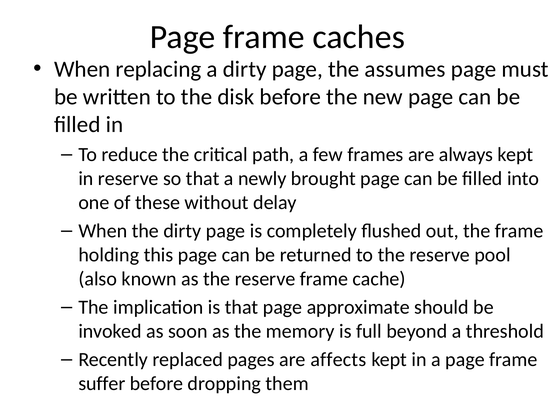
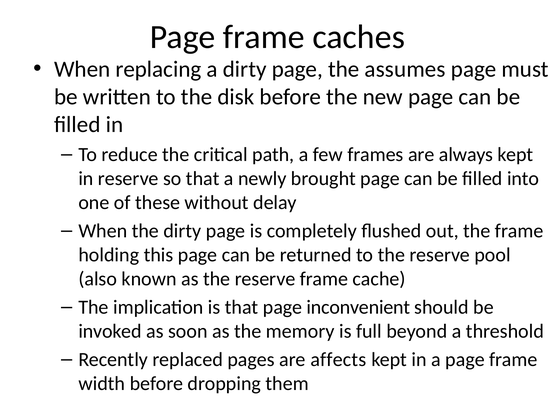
approximate: approximate -> inconvenient (358, 308)
suffer: suffer -> width (102, 384)
